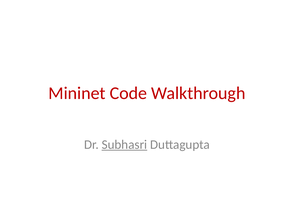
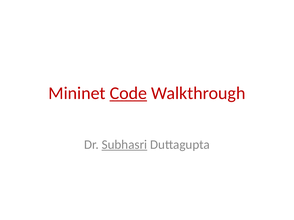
Code underline: none -> present (128, 93)
